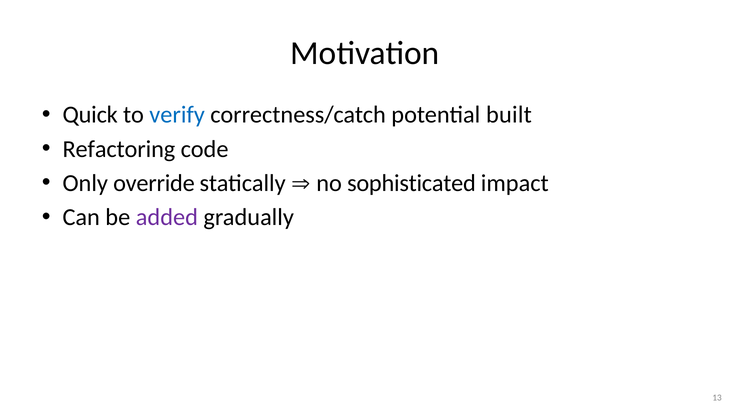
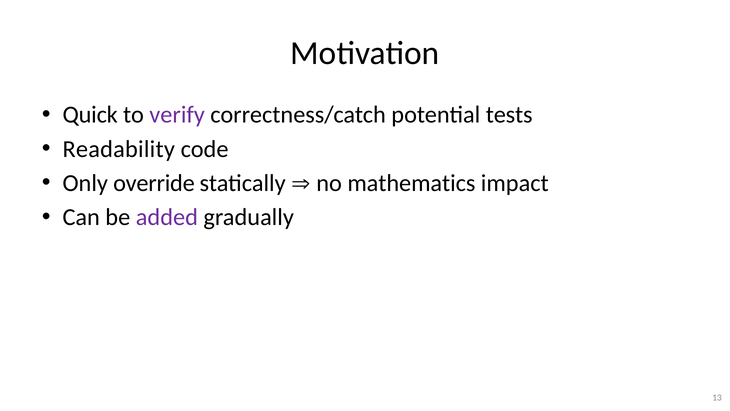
verify colour: blue -> purple (177, 115)
built: built -> tests (509, 115)
Refactoring: Refactoring -> Readability (119, 149)
sophisticated: sophisticated -> mathematics (411, 183)
